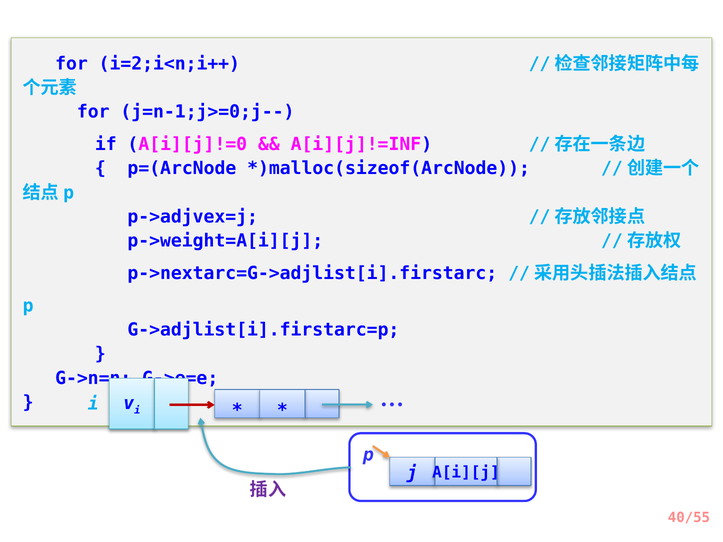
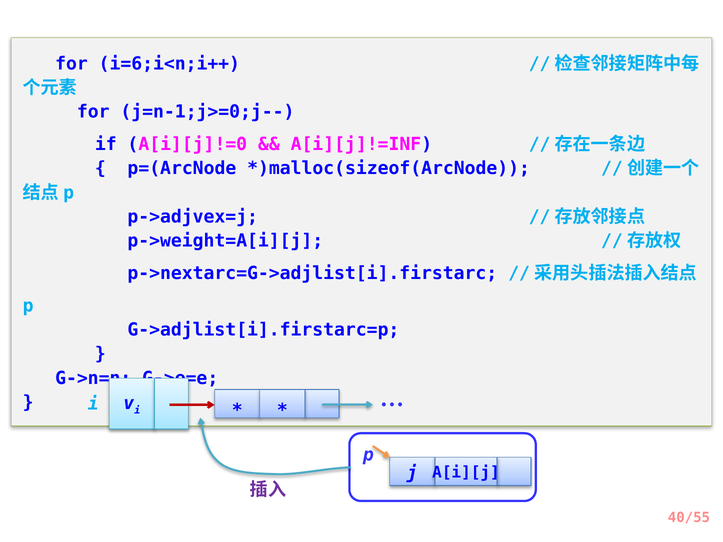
i=2;i<n;i++: i=2;i<n;i++ -> i=6;i<n;i++ (169, 64)
